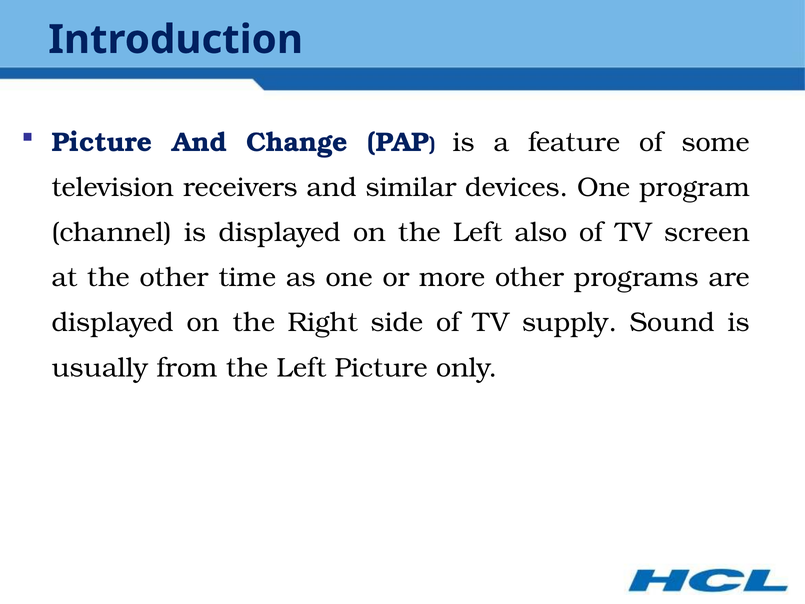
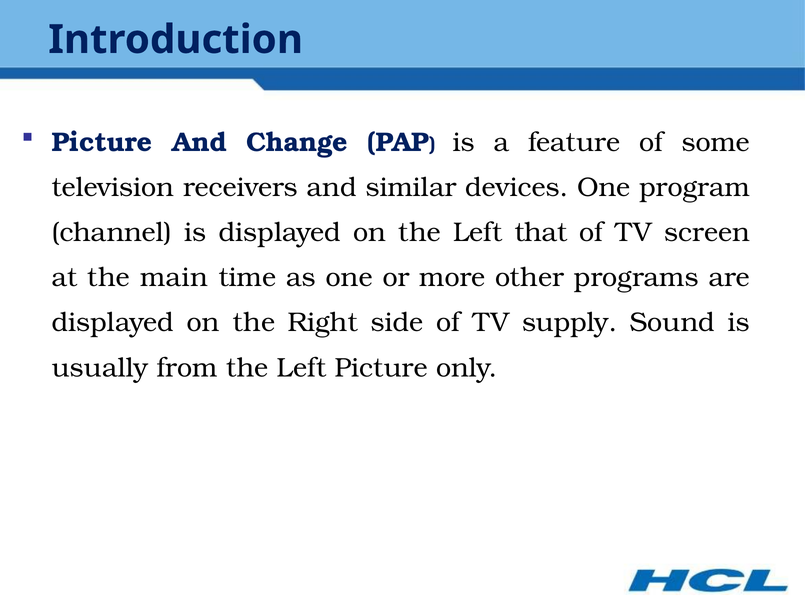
also: also -> that (541, 232)
the other: other -> main (174, 277)
